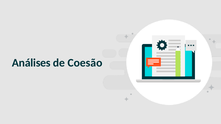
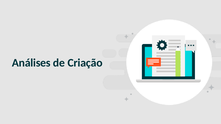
Coesão: Coesão -> Criação (85, 63)
